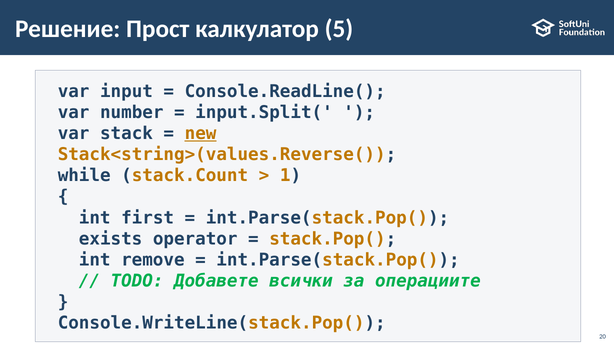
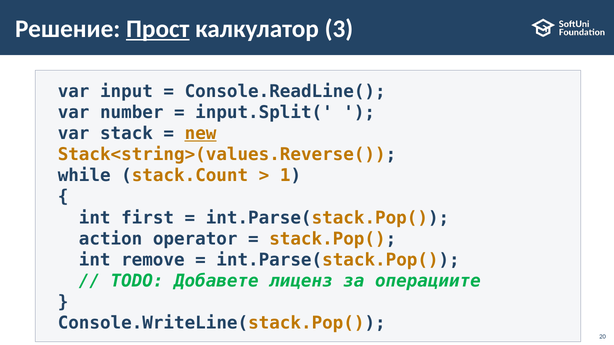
Прост underline: none -> present (158, 29)
5: 5 -> 3 (339, 29)
exists: exists -> action (111, 239)
всички: всички -> лиценз (301, 281)
